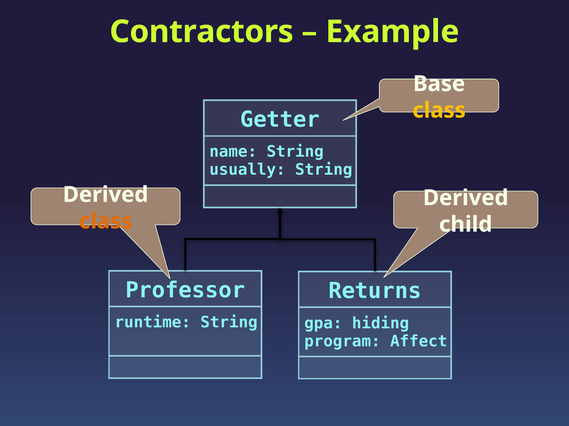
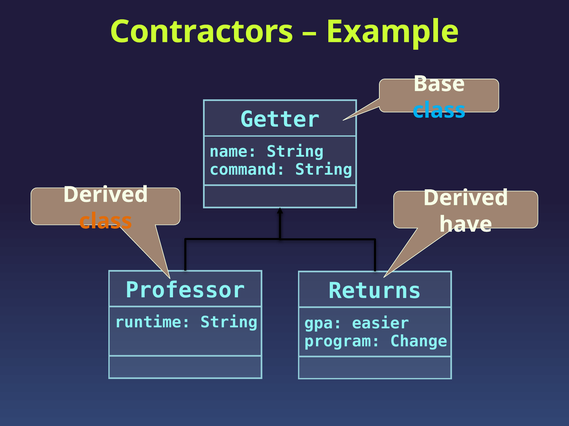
class colour: yellow -> light blue (439, 111)
usually: usually -> command (247, 170)
child: child -> have (466, 225)
hiding: hiding -> easier (381, 324)
Affect: Affect -> Change (419, 342)
